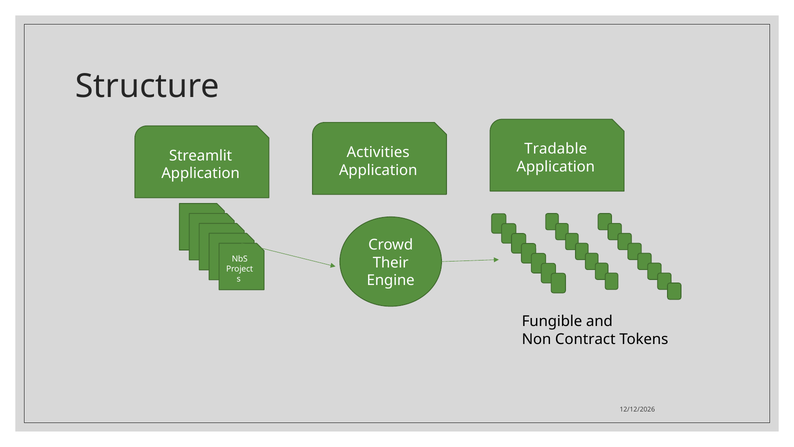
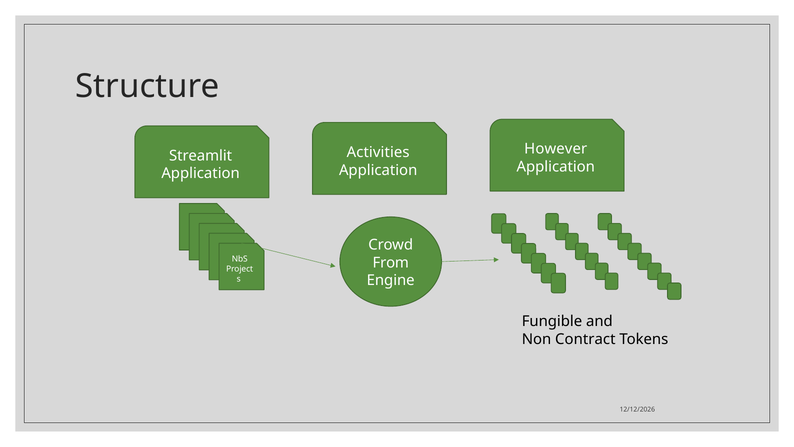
Tradable: Tradable -> However (556, 149)
Their: Their -> From (391, 262)
